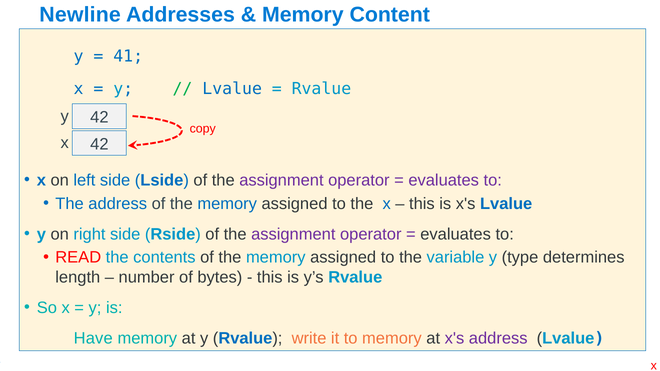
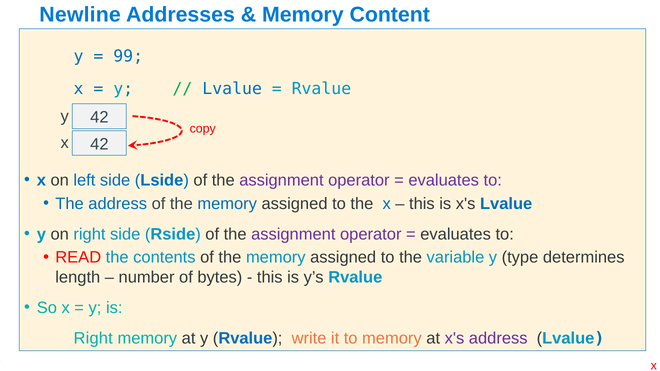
41: 41 -> 99 (128, 56)
Have: Have -> Right (93, 339)
